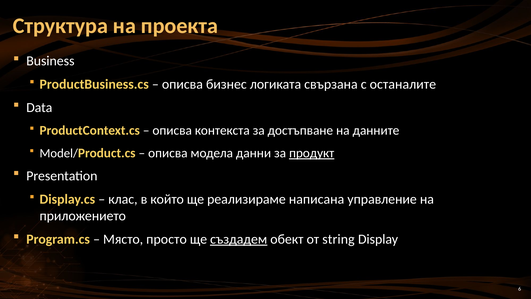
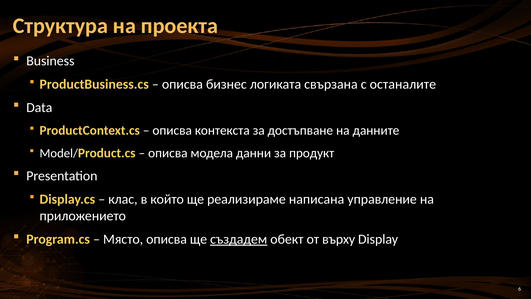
продукт underline: present -> none (312, 153)
Място просто: просто -> описва (167, 239)
string: string -> върху (339, 239)
